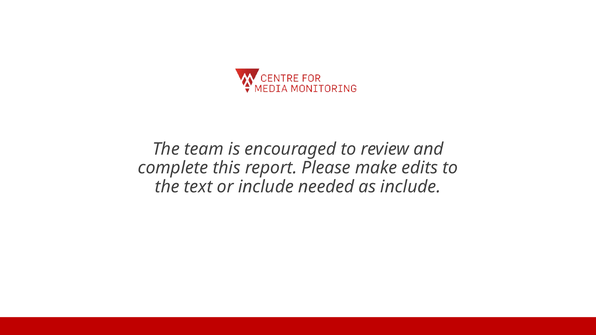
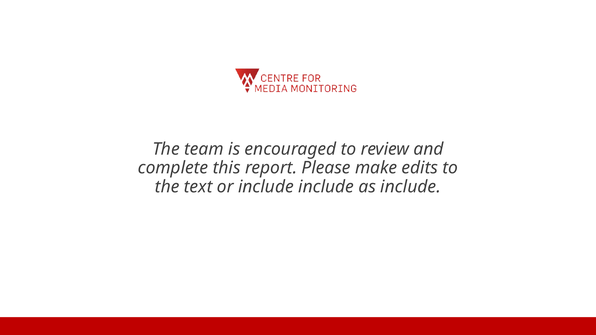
include needed: needed -> include (326, 187)
